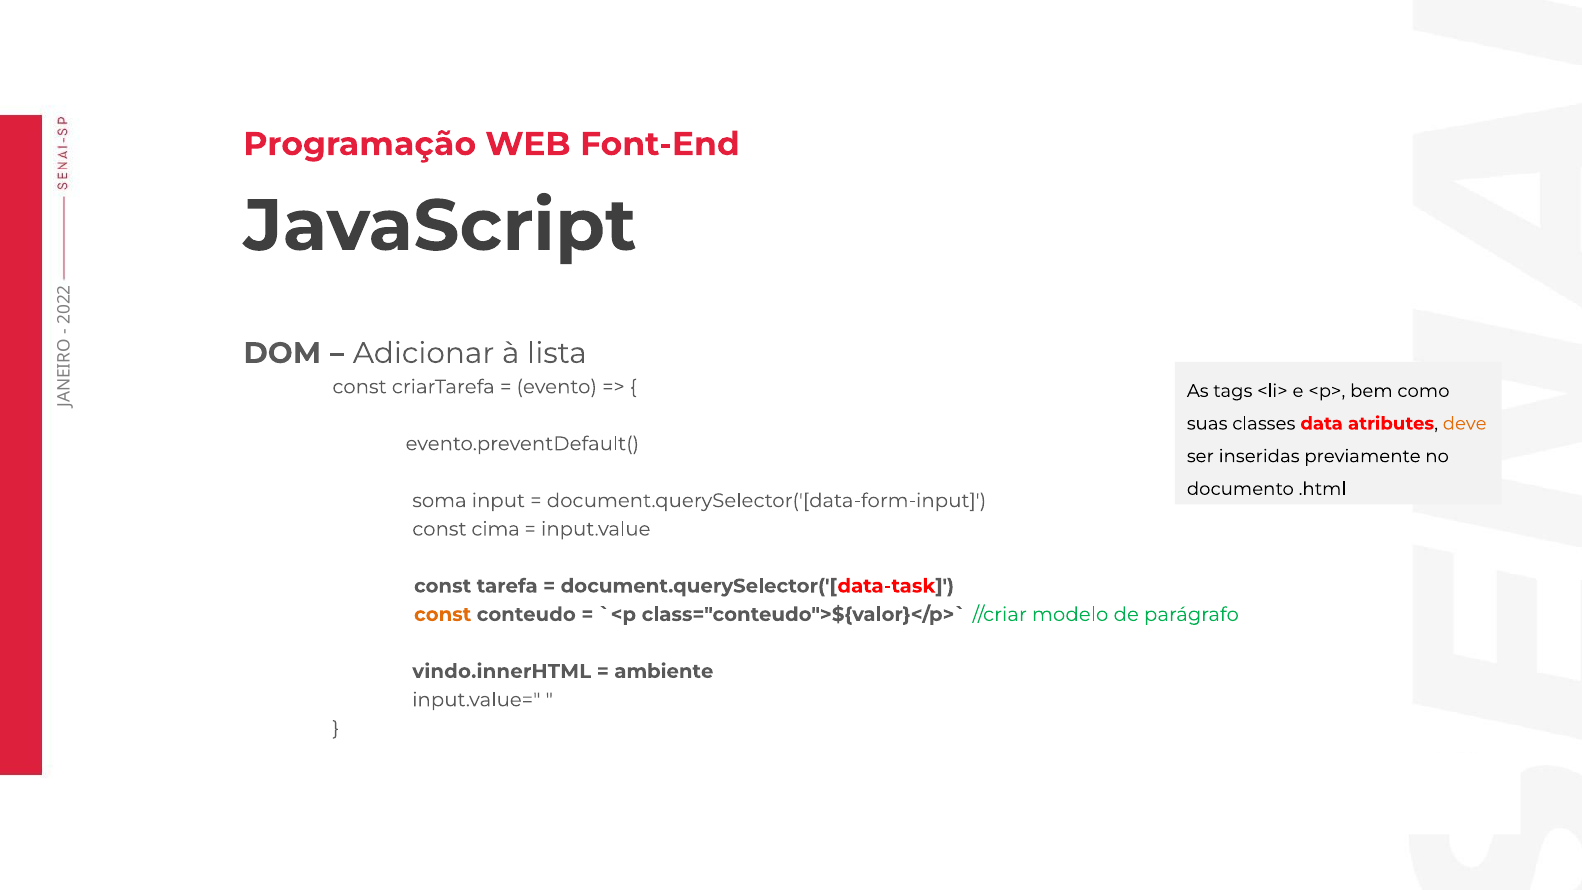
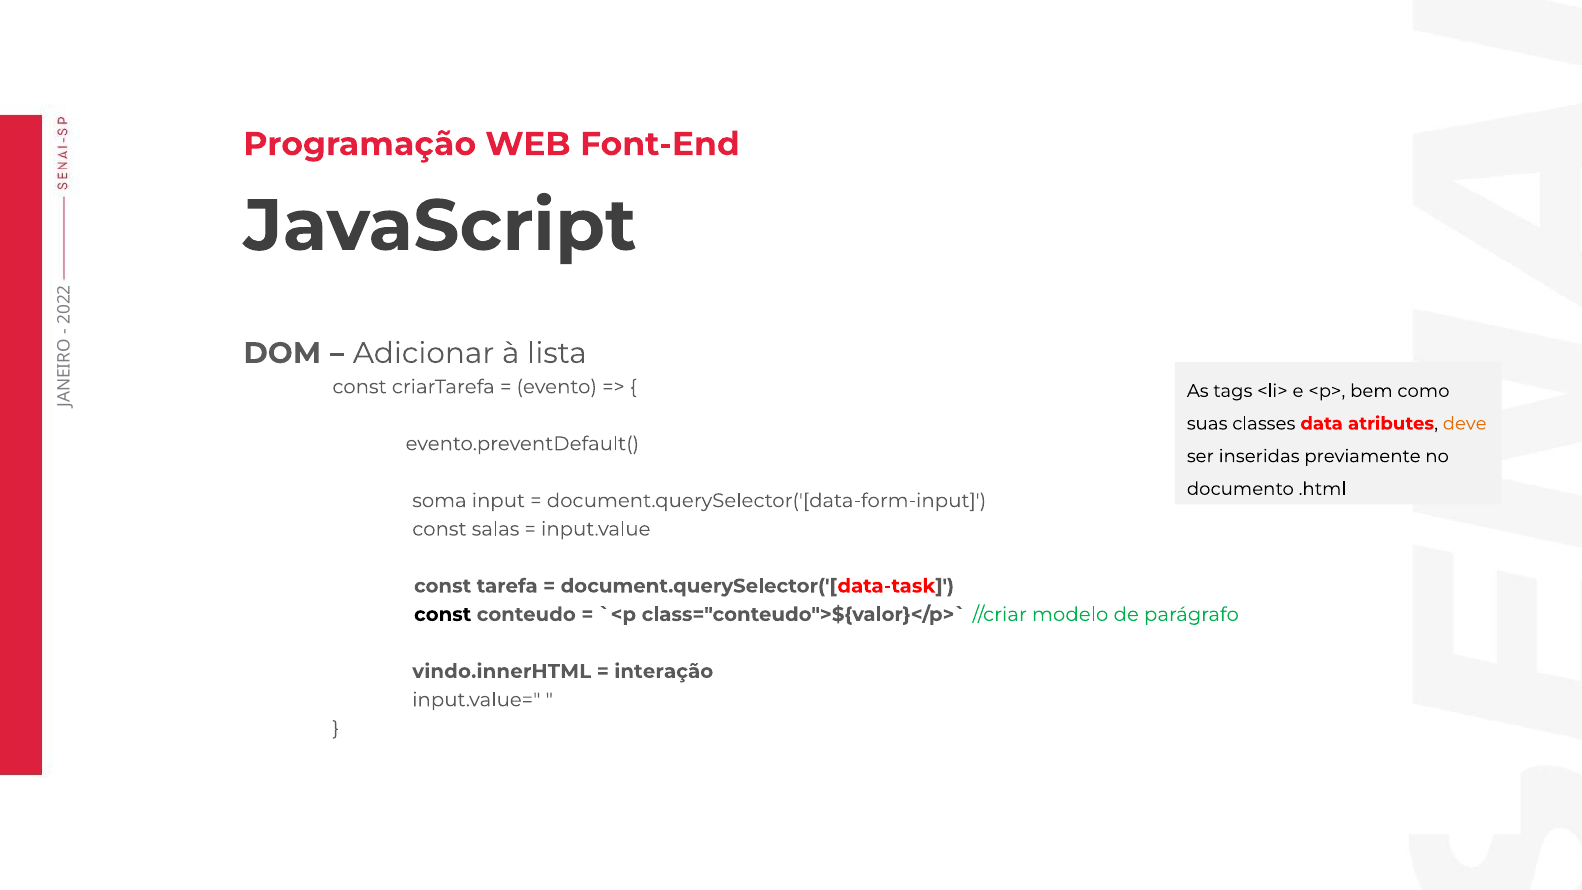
cima: cima -> salas (496, 529)
const colour: orange -> black (443, 614)
ambiente: ambiente -> interação (664, 671)
